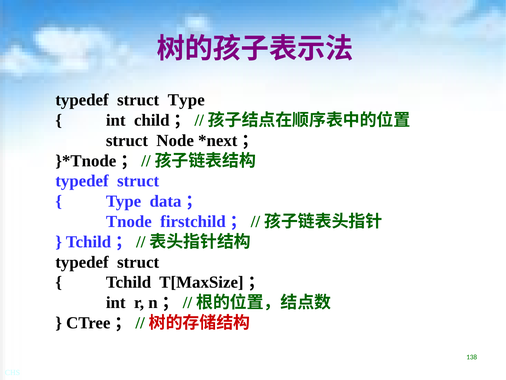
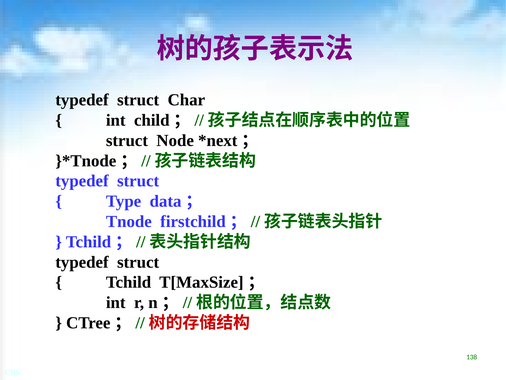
struct Type: Type -> Char (186, 100)
